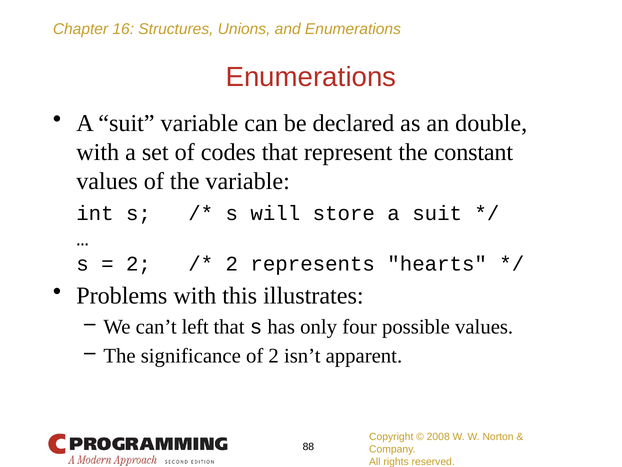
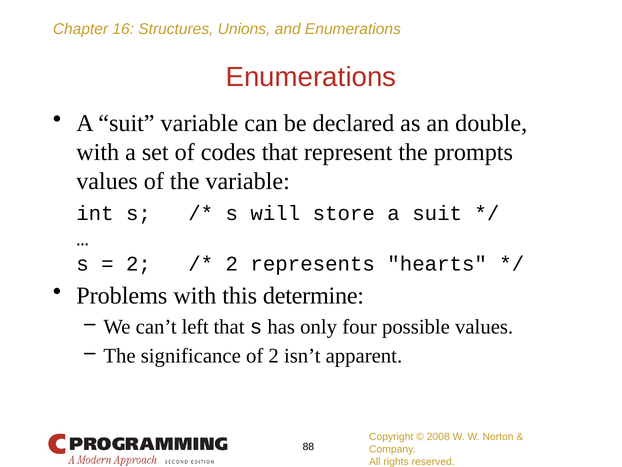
constant: constant -> prompts (473, 152)
illustrates: illustrates -> determine (313, 295)
